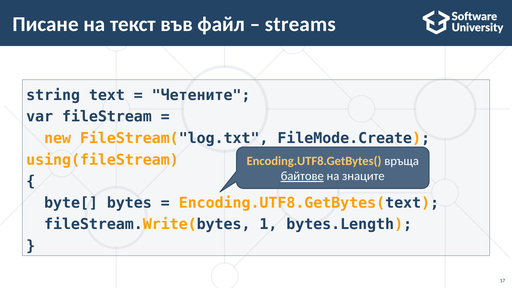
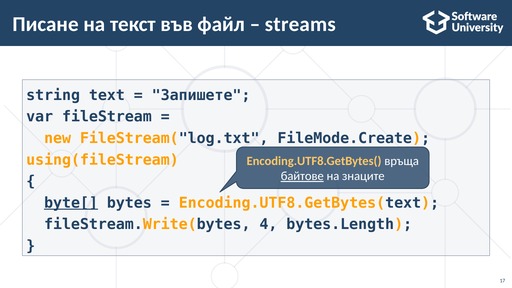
Четените: Четените -> Запишете (201, 95)
byte[ underline: none -> present (71, 203)
1: 1 -> 4 (268, 224)
